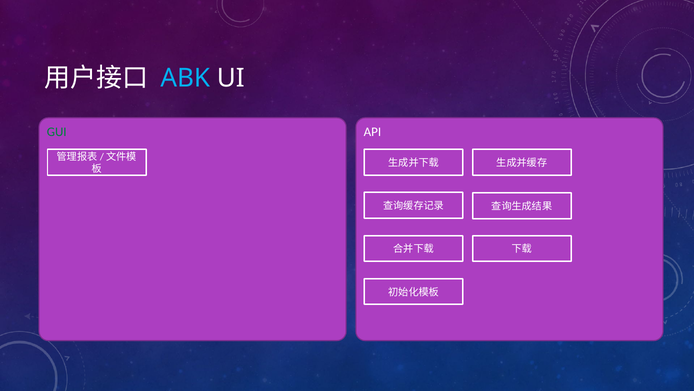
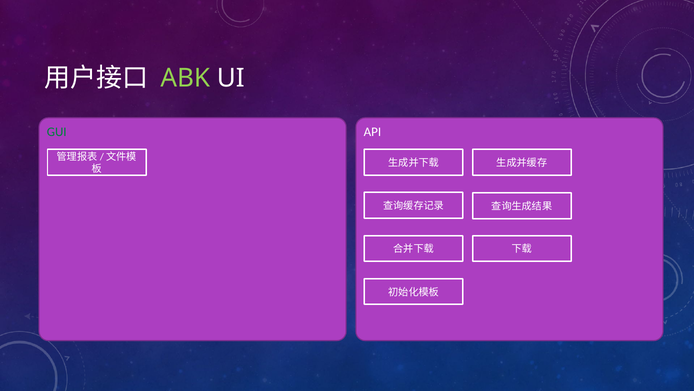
ABK colour: light blue -> light green (185, 78)
